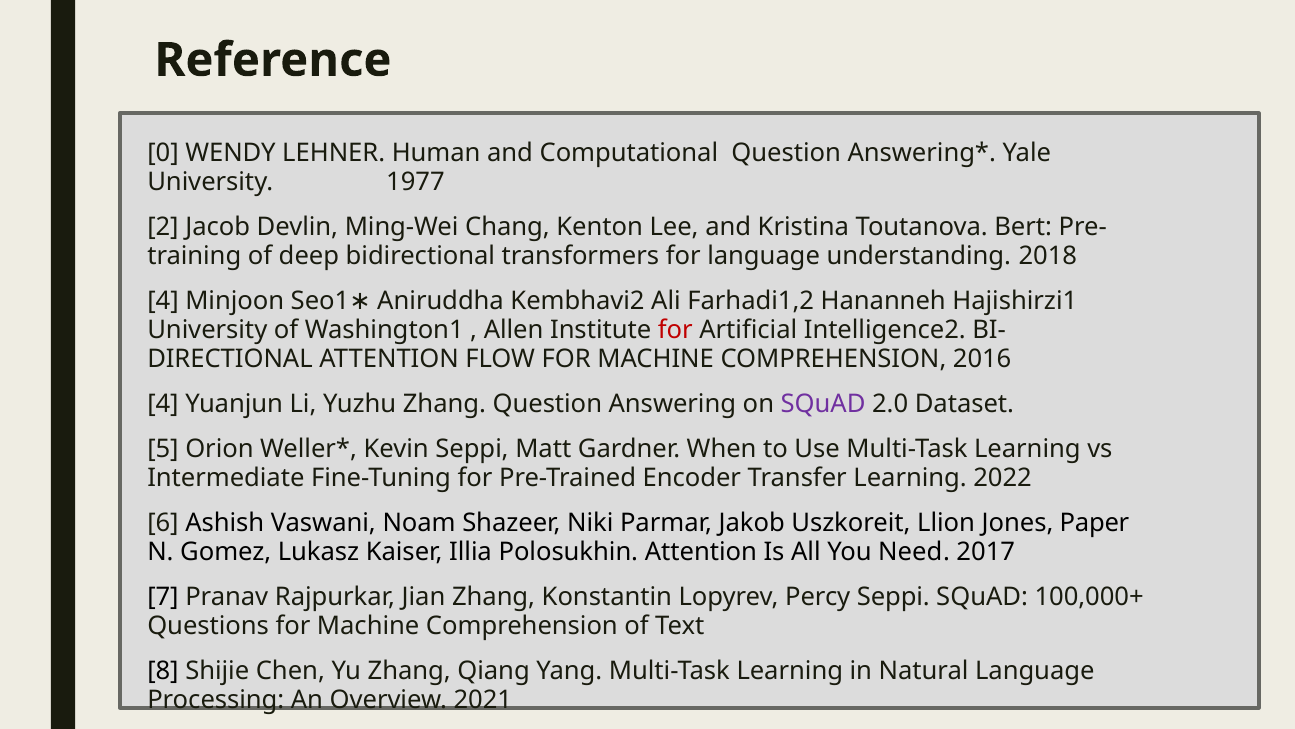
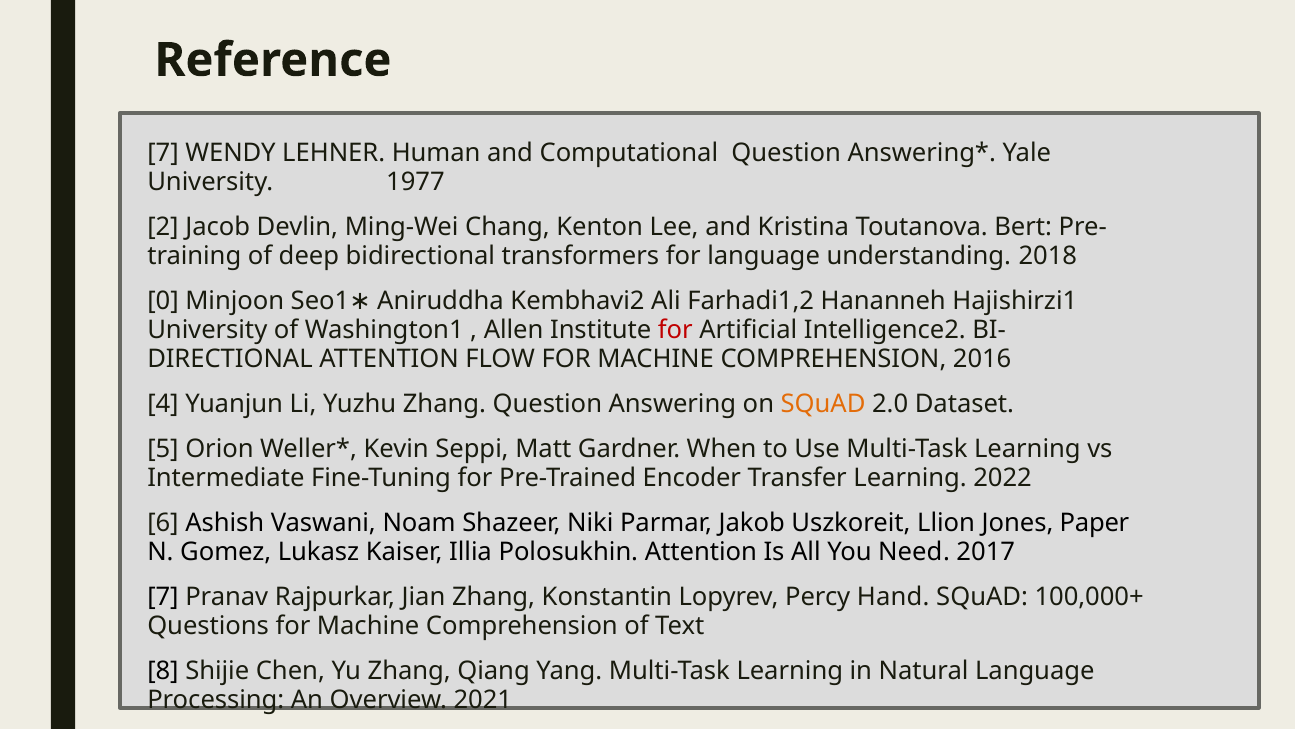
0: 0 -> 7 (163, 153)
4: 4 -> 0 (163, 301)
SQuAD colour: purple -> orange (823, 404)
Percy Seppi: Seppi -> Hand (893, 597)
